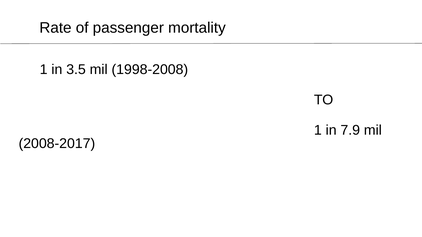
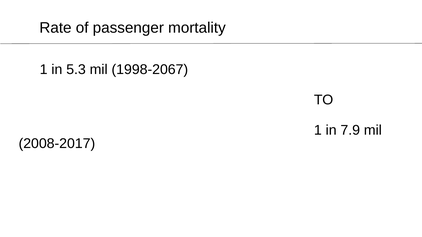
3.5: 3.5 -> 5.3 (76, 69)
1998-2008: 1998-2008 -> 1998-2067 (150, 69)
